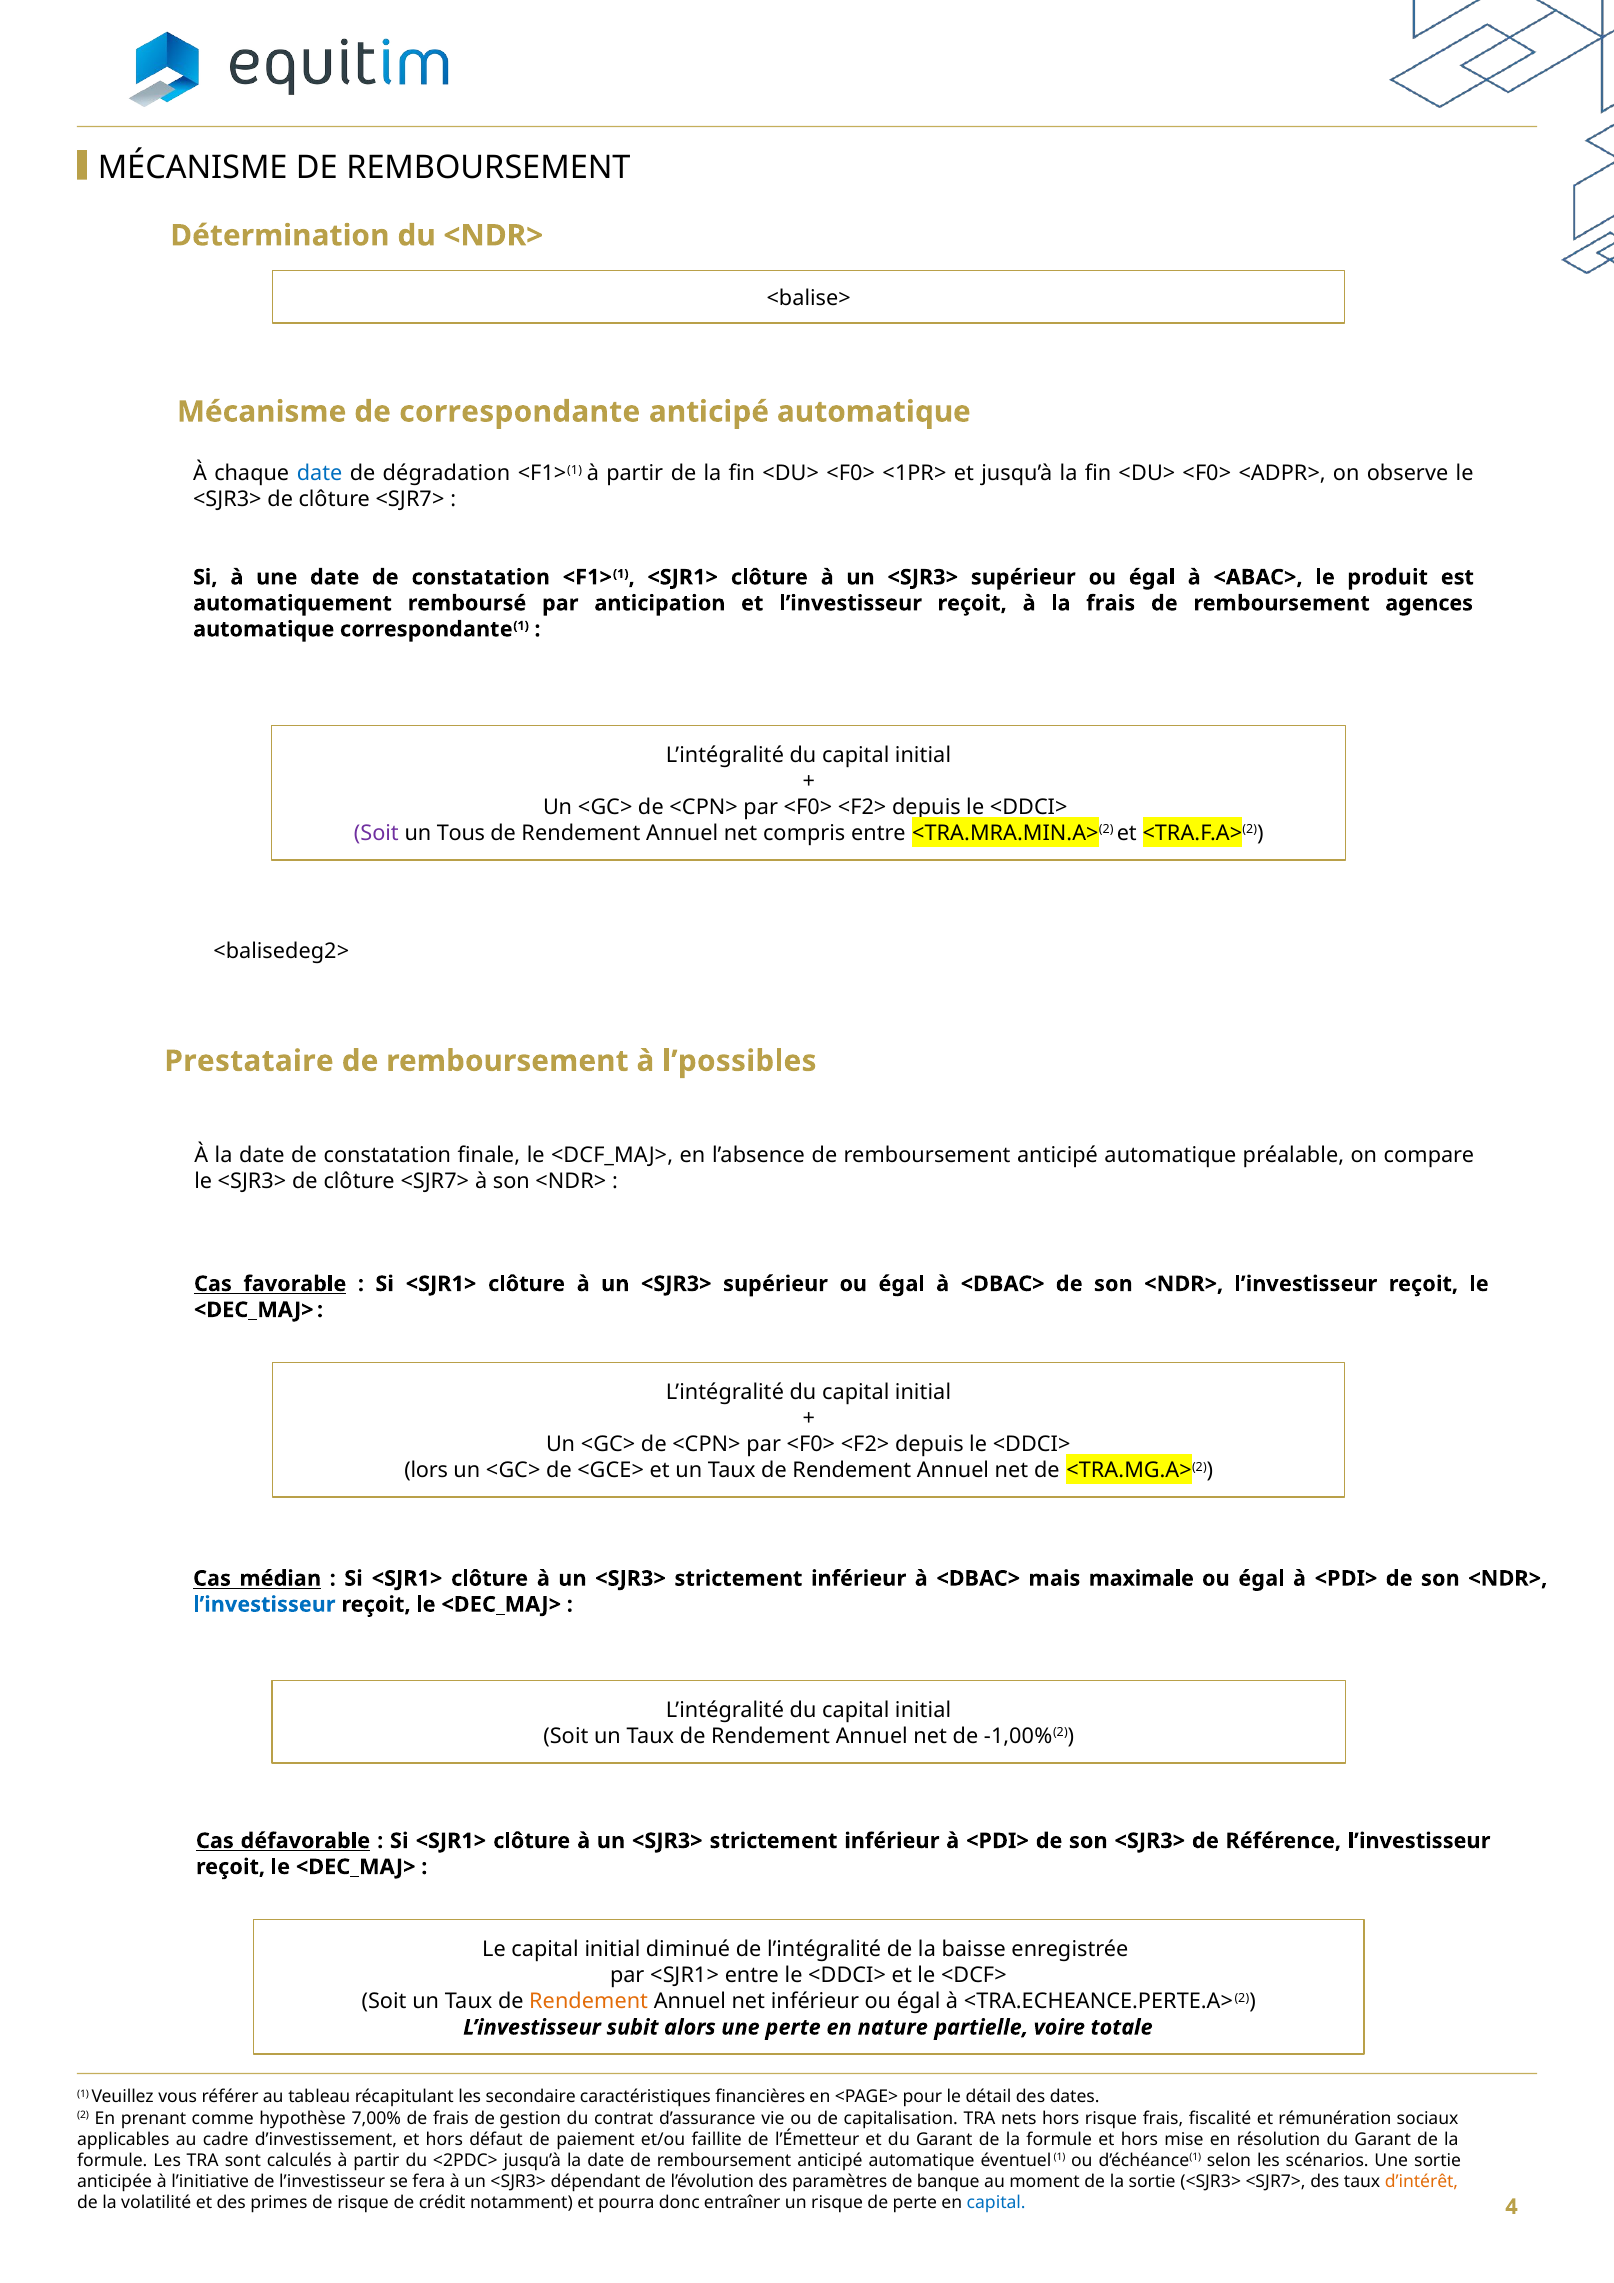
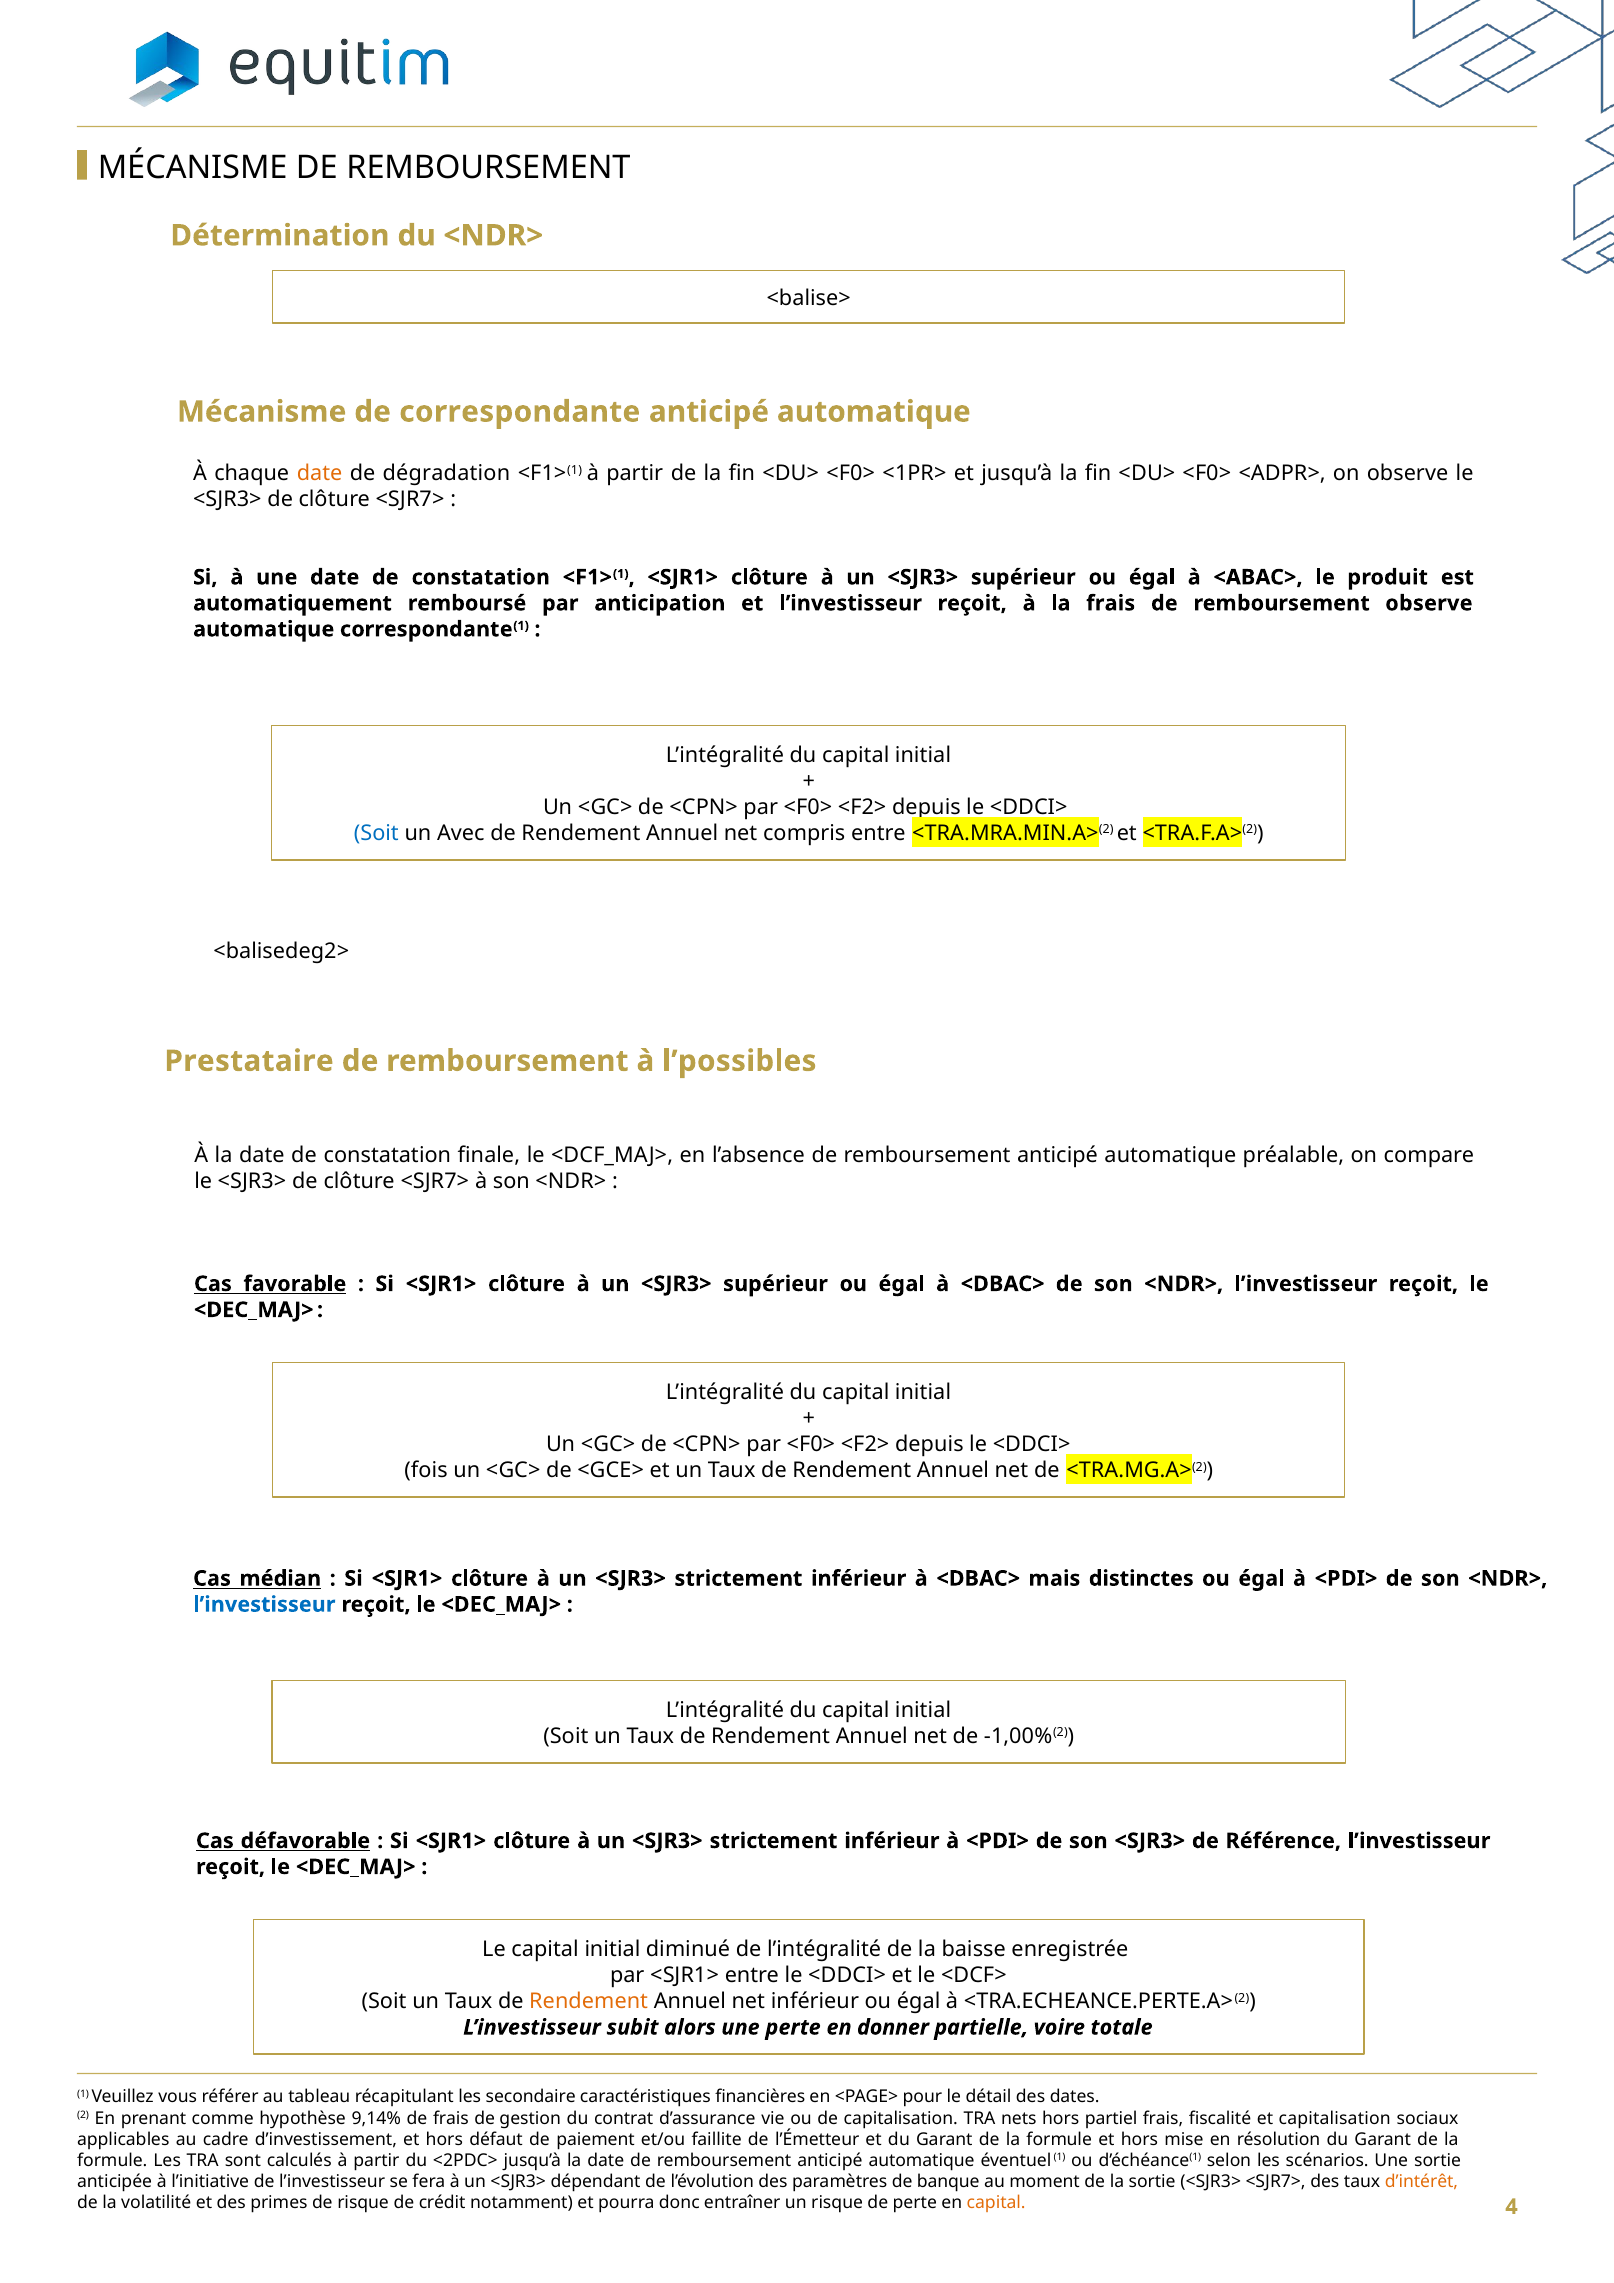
date colour: blue -> orange (320, 473)
remboursement agences: agences -> observe (1429, 603)
Soit colour: purple -> blue (376, 833)
Tous: Tous -> Avec (461, 833)
lors: lors -> fois (426, 1470)
maximale: maximale -> distinctes (1141, 1578)
nature: nature -> donner (893, 2027)
7,00%: 7,00% -> 9,14% (376, 2118)
hors risque: risque -> partiel (1111, 2118)
et rémunération: rémunération -> capitalisation (1335, 2118)
capital colour: blue -> orange (996, 2202)
